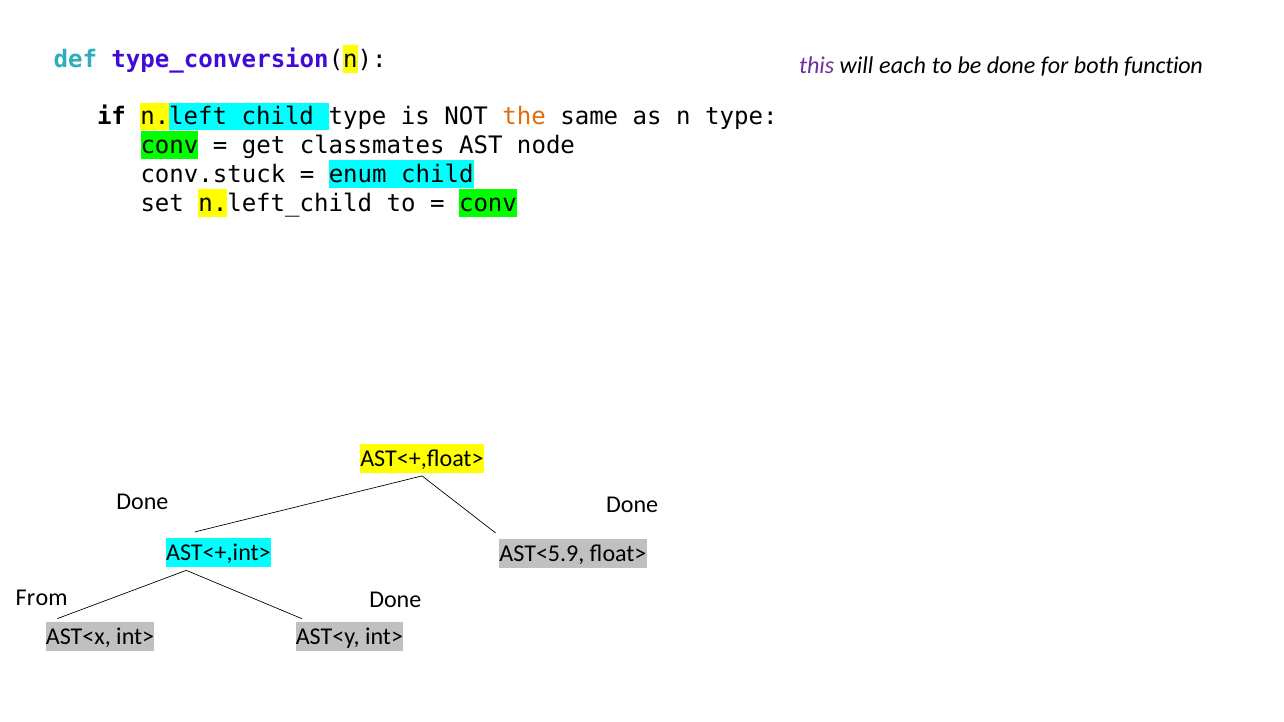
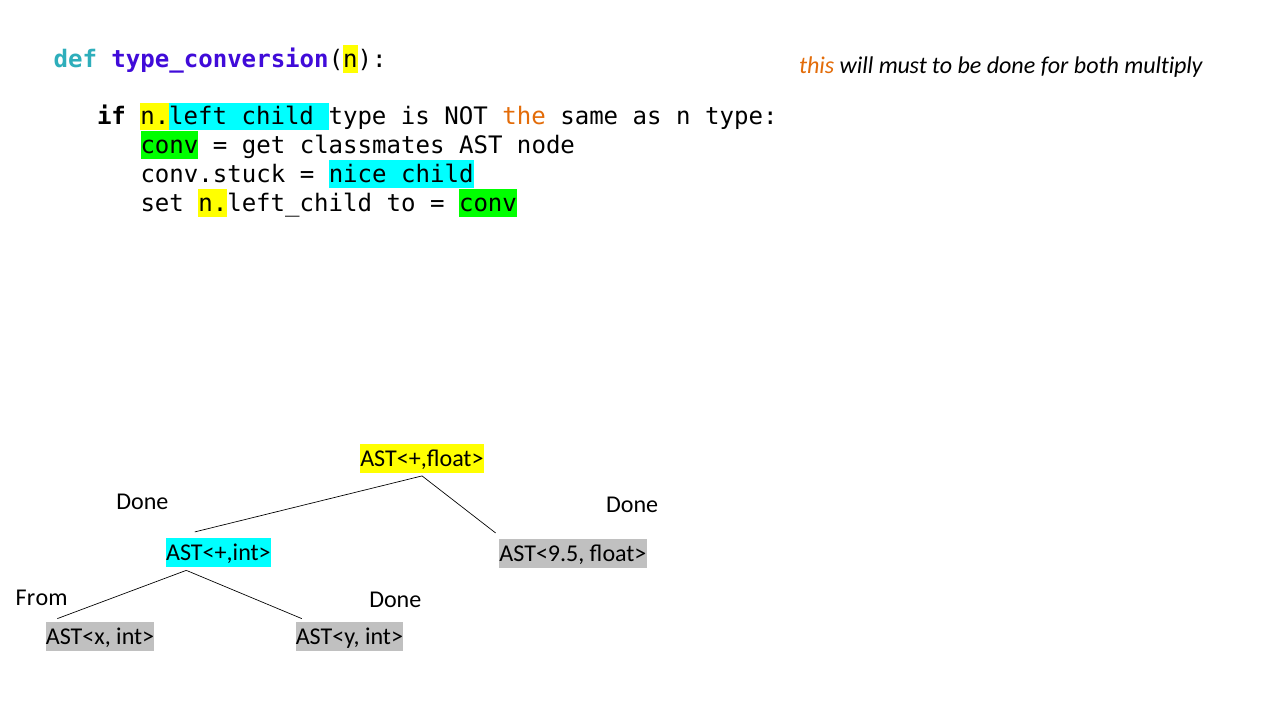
this colour: purple -> orange (817, 66)
each: each -> must (903, 66)
function: function -> multiply (1163, 66)
enum: enum -> nice (358, 175)
AST<5.9: AST<5.9 -> AST<9.5 (542, 554)
